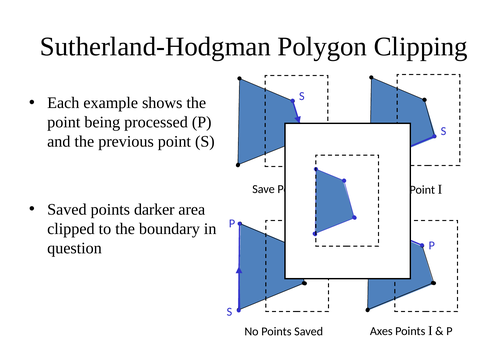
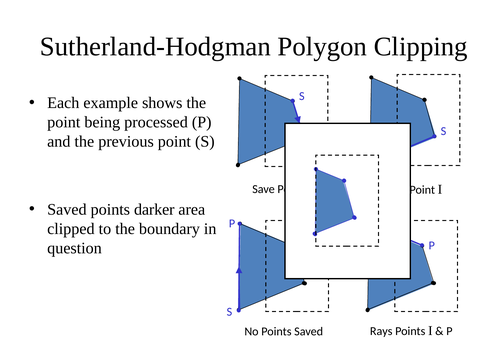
Axes: Axes -> Rays (381, 331)
